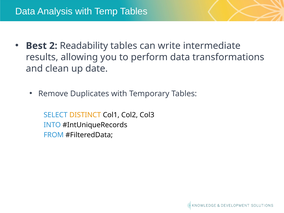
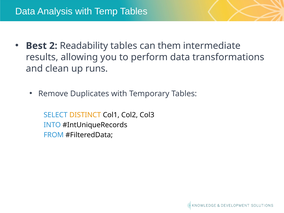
write: write -> them (169, 46)
date: date -> runs (97, 69)
